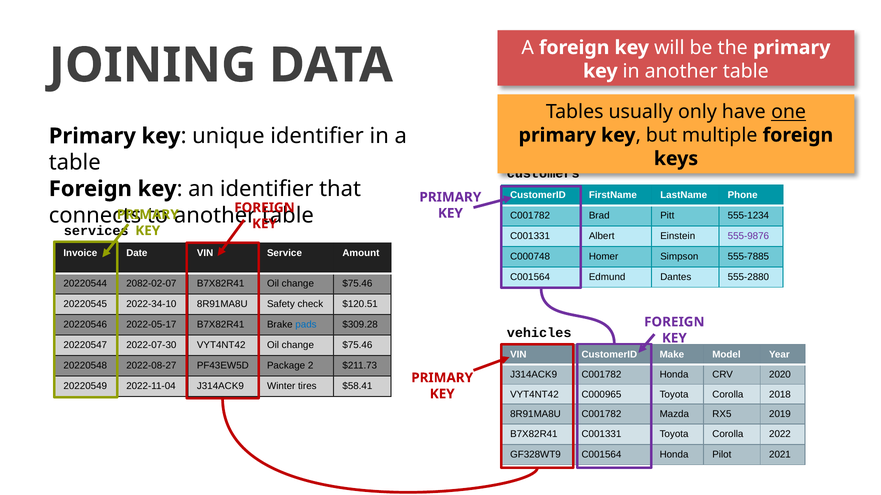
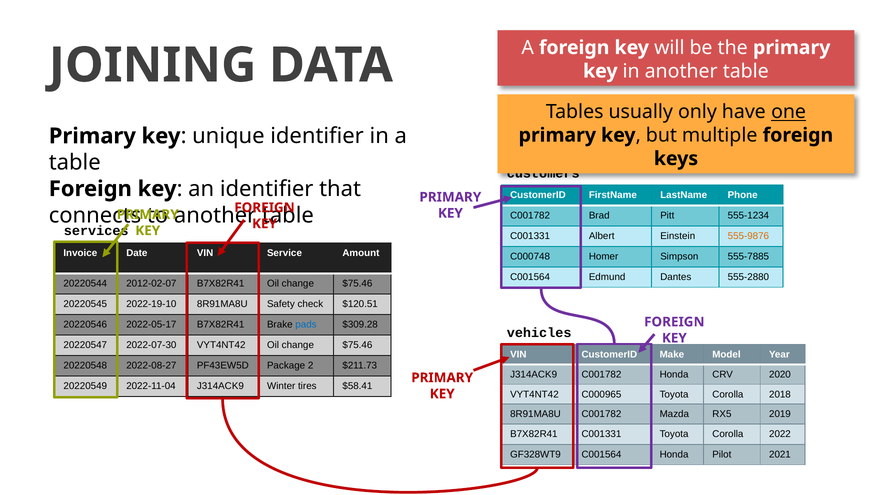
555-9876 colour: purple -> orange (748, 236)
2082-02-07: 2082-02-07 -> 2012-02-07 (151, 284)
2022-34-10: 2022-34-10 -> 2022-19-10 (151, 304)
